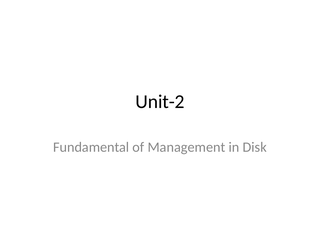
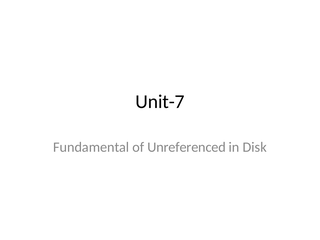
Unit-2: Unit-2 -> Unit-7 (160, 102)
Management: Management -> Unreferenced (187, 147)
